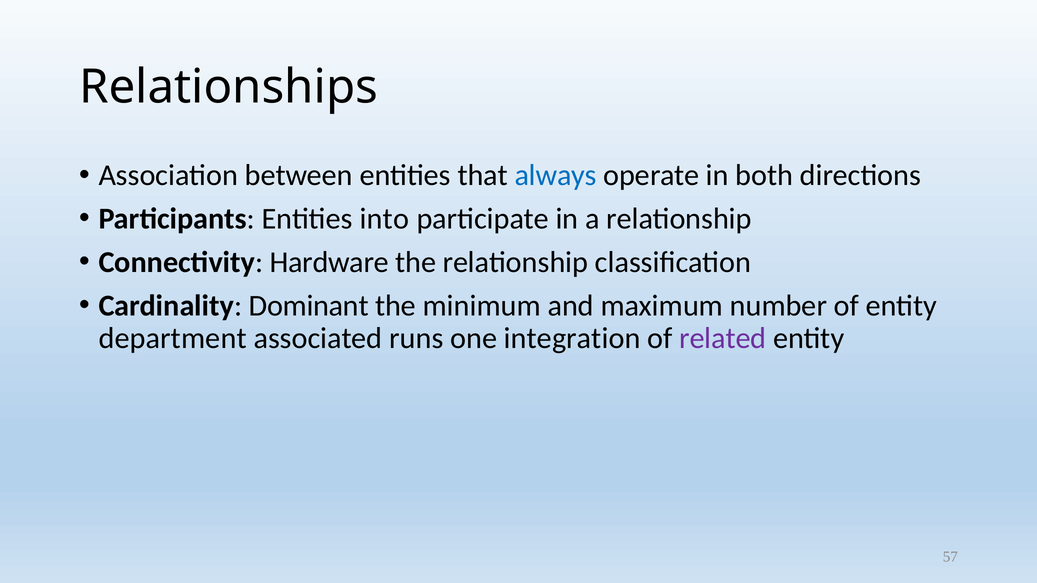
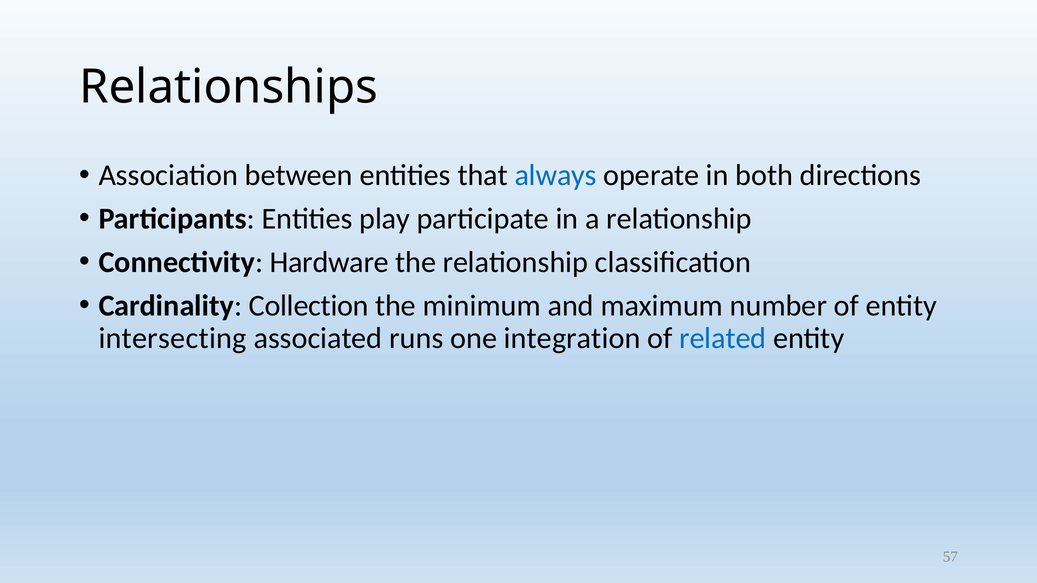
into: into -> play (385, 219)
Dominant: Dominant -> Collection (309, 306)
department: department -> intersecting (173, 338)
related colour: purple -> blue (723, 338)
